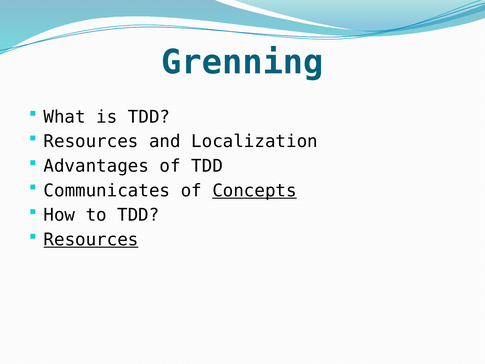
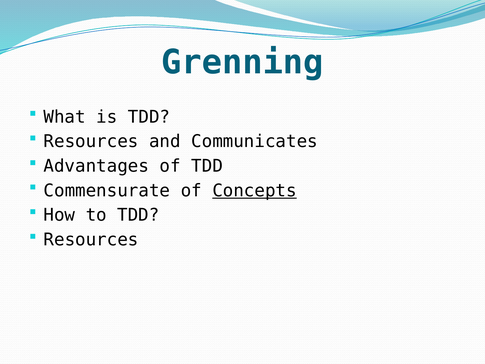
Localization: Localization -> Communicates (255, 141)
Communicates: Communicates -> Commensurate (107, 190)
Resources underline: present -> none (91, 240)
